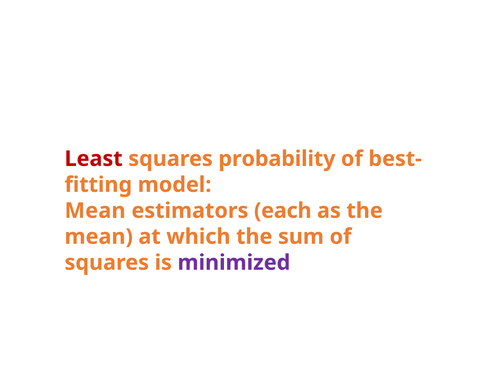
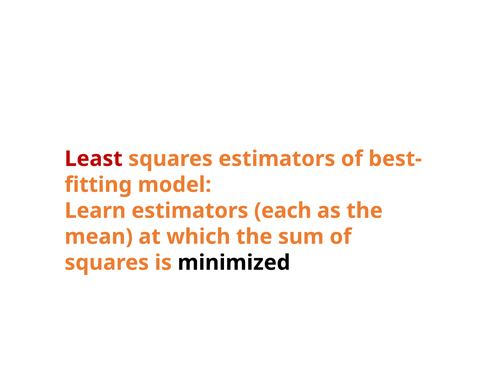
squares probability: probability -> estimators (277, 159)
Mean: Mean -> Learn (95, 210)
minimized colour: purple -> black (234, 262)
